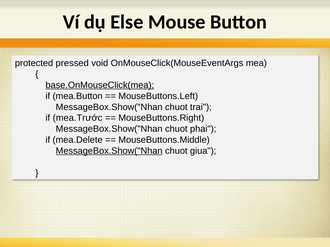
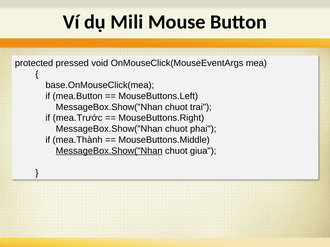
Else: Else -> Mili (127, 22)
base.OnMouseClick(mea underline: present -> none (100, 85)
mea.Delete: mea.Delete -> mea.Thành (78, 140)
